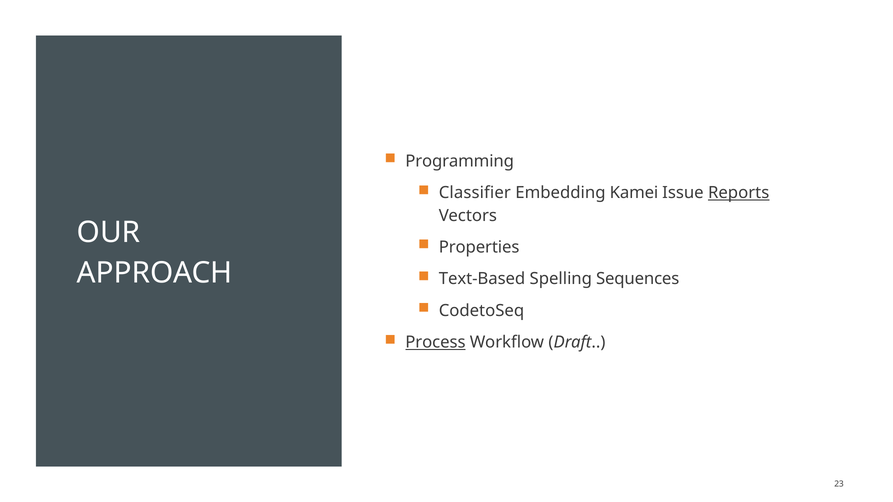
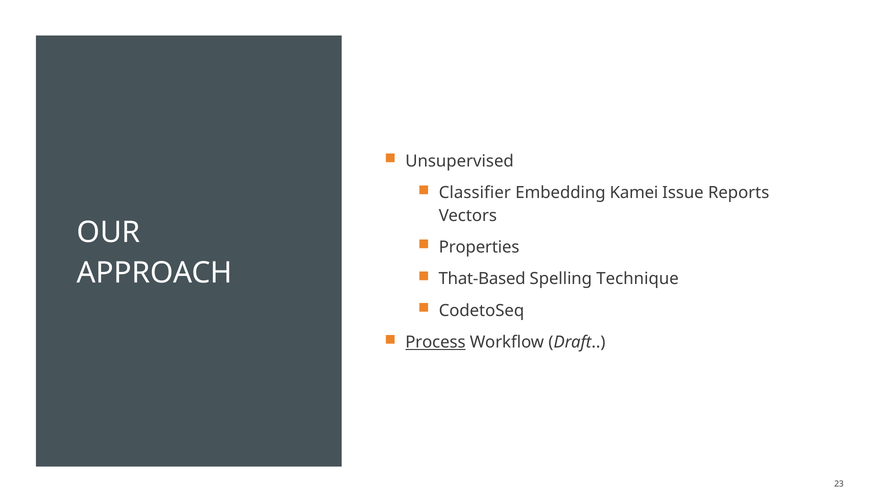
Programming: Programming -> Unsupervised (460, 161)
Reports underline: present -> none (739, 193)
Text-Based: Text-Based -> That-Based (482, 279)
Sequences: Sequences -> Technique (638, 279)
